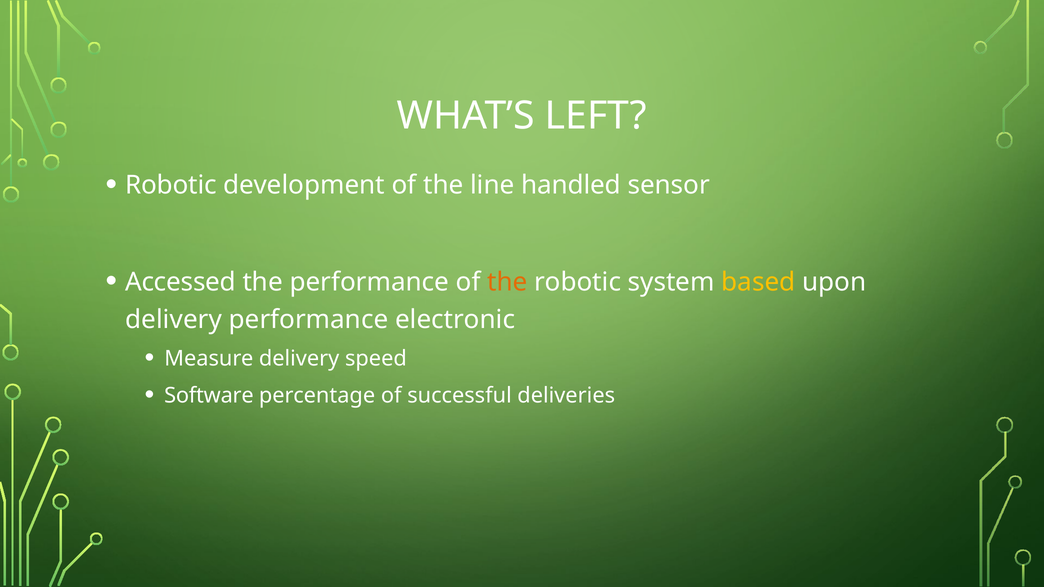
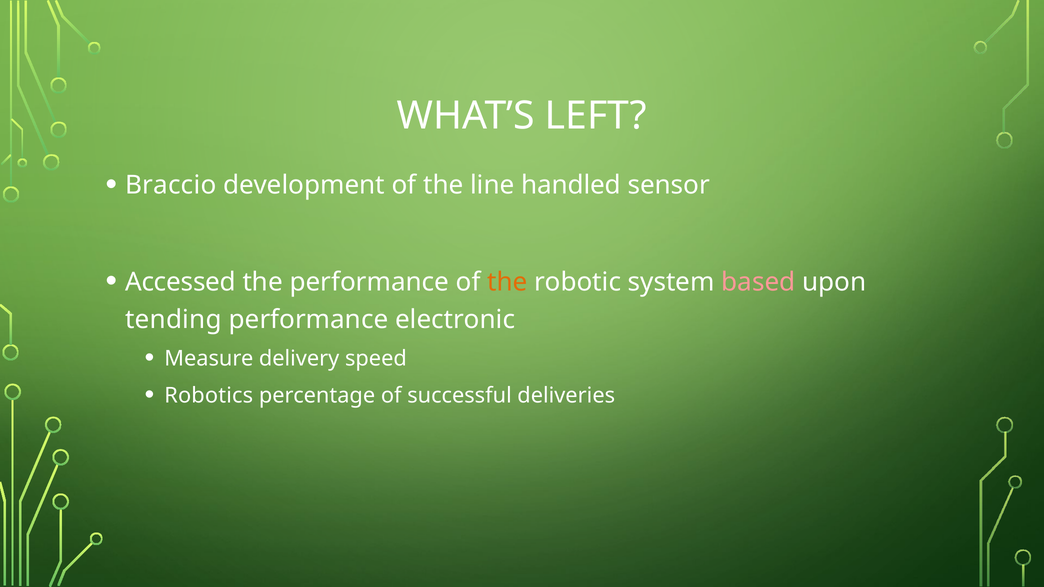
Robotic: Robotic -> Braccio (171, 185)
based colour: yellow -> pink (758, 282)
delivery: delivery -> tending (174, 320)
Software: Software -> Robotics (209, 396)
